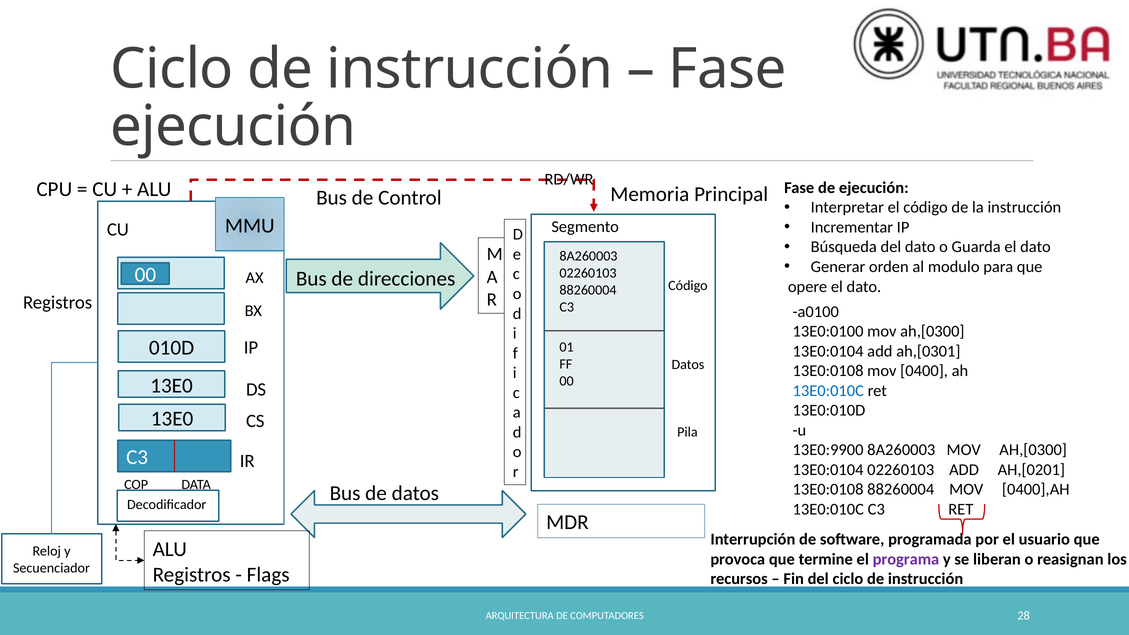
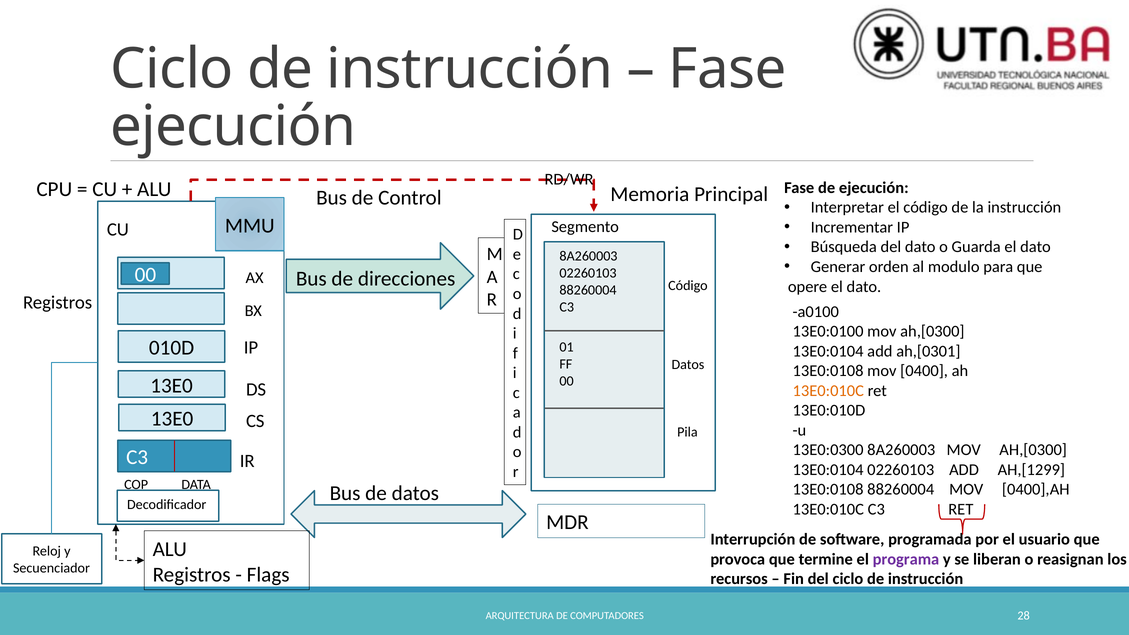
13E0:010C colour: blue -> orange (828, 391)
13E0:9900: 13E0:9900 -> 13E0:0300 (828, 450)
AH,[0201: AH,[0201 -> AH,[1299 (1031, 470)
